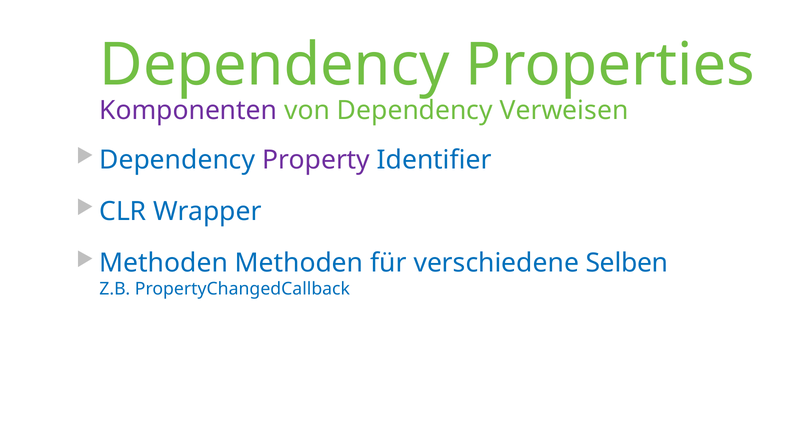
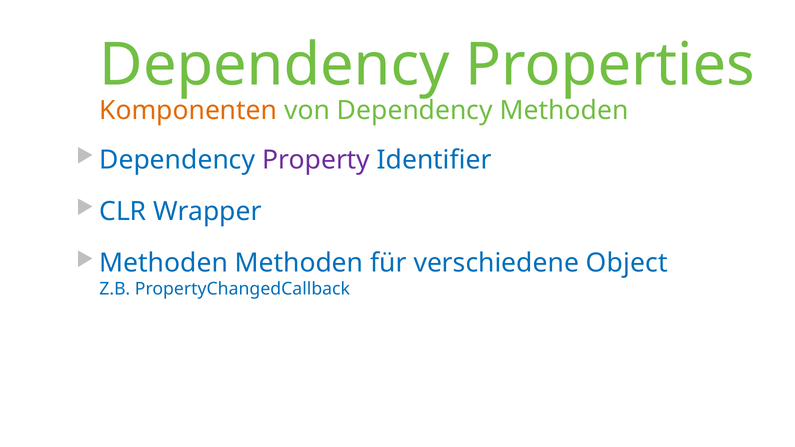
Komponenten colour: purple -> orange (188, 110)
Dependency Verweisen: Verweisen -> Methoden (564, 110)
Selben: Selben -> Object (627, 263)
